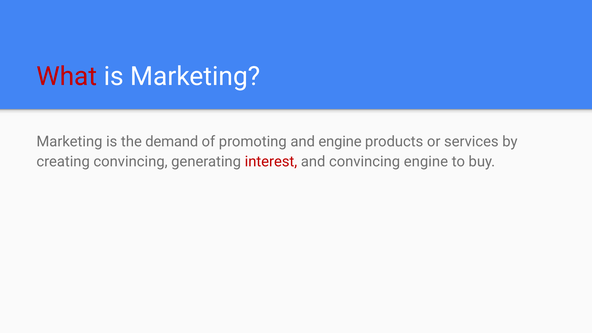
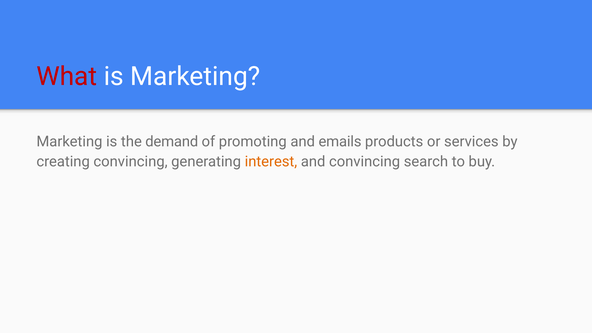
and engine: engine -> emails (340, 142)
interest colour: red -> orange (271, 162)
convincing engine: engine -> search (426, 162)
